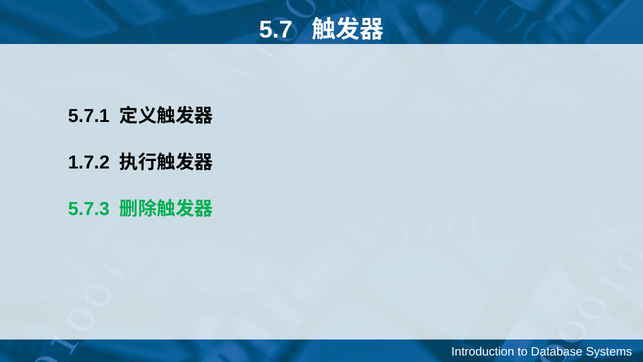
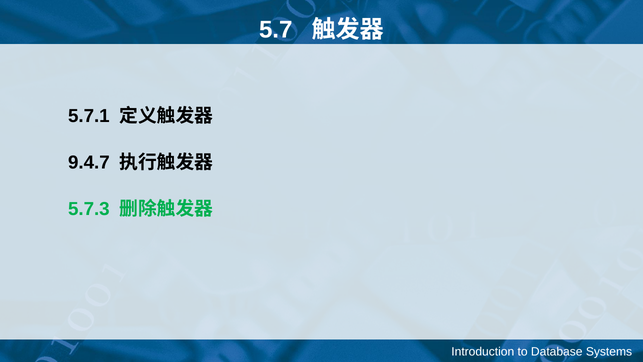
1.7.2: 1.7.2 -> 9.4.7 (89, 162)
